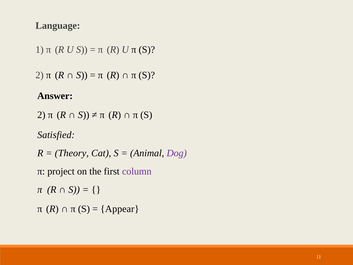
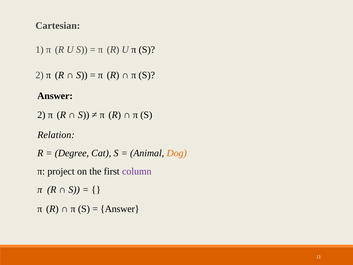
Language: Language -> Cartesian (58, 26)
Satisfied: Satisfied -> Relation (56, 135)
Theory: Theory -> Degree (72, 153)
Dog colour: purple -> orange (177, 153)
Appear: Appear -> Answer (120, 209)
